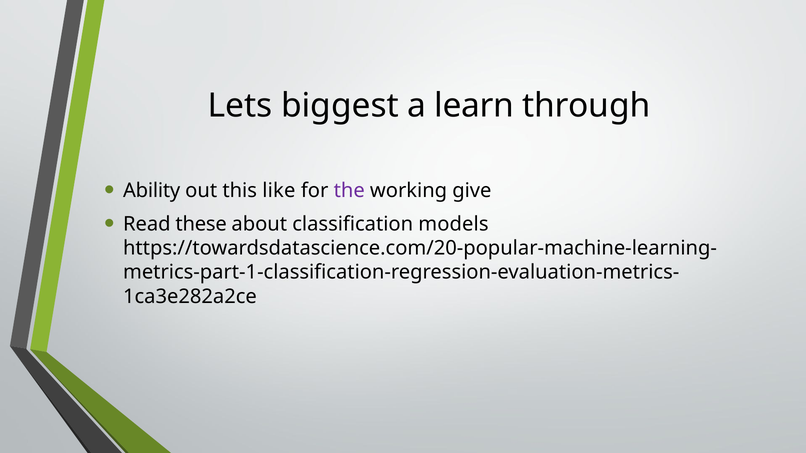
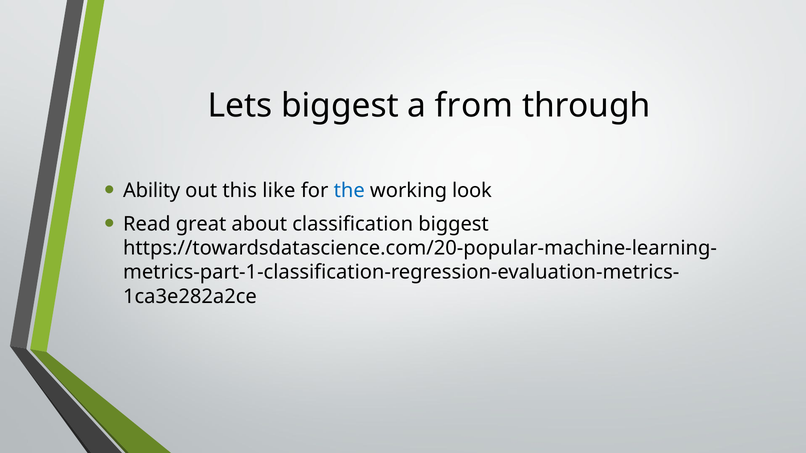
learn: learn -> from (474, 106)
the colour: purple -> blue (349, 191)
give: give -> look (472, 191)
these: these -> great (201, 224)
classification models: models -> biggest (454, 224)
